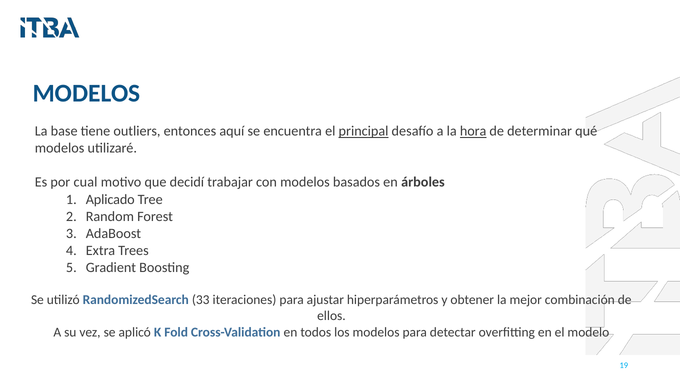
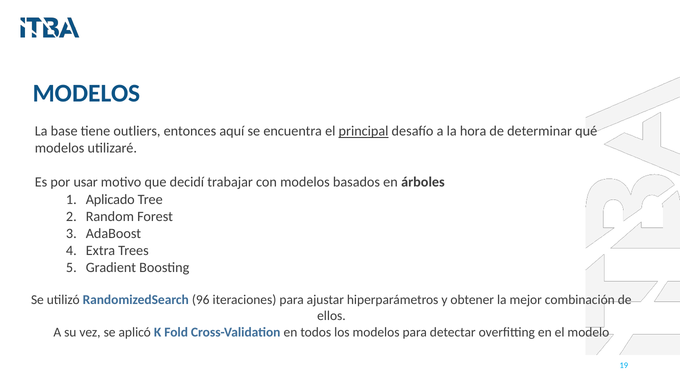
hora underline: present -> none (473, 131)
cual: cual -> usar (86, 182)
33: 33 -> 96 (201, 299)
